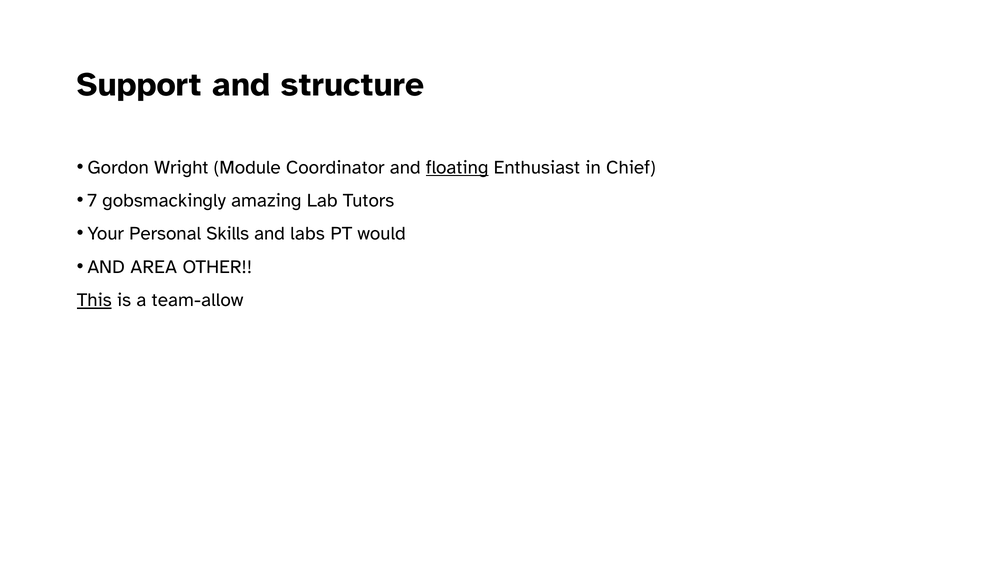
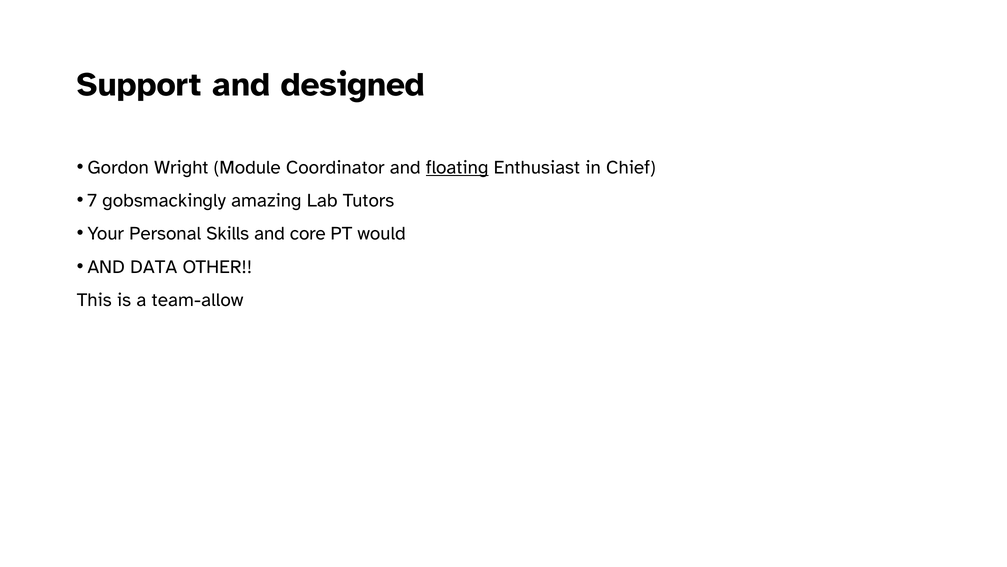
structure: structure -> designed (353, 85)
labs: labs -> core (308, 234)
AREA: AREA -> DATA (154, 267)
This underline: present -> none (94, 300)
